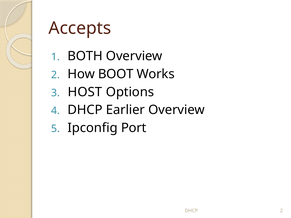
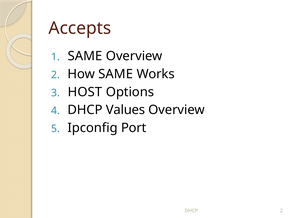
BOTH: BOTH -> SAME (85, 56)
How BOOT: BOOT -> SAME (116, 74)
Earlier: Earlier -> Values (125, 110)
